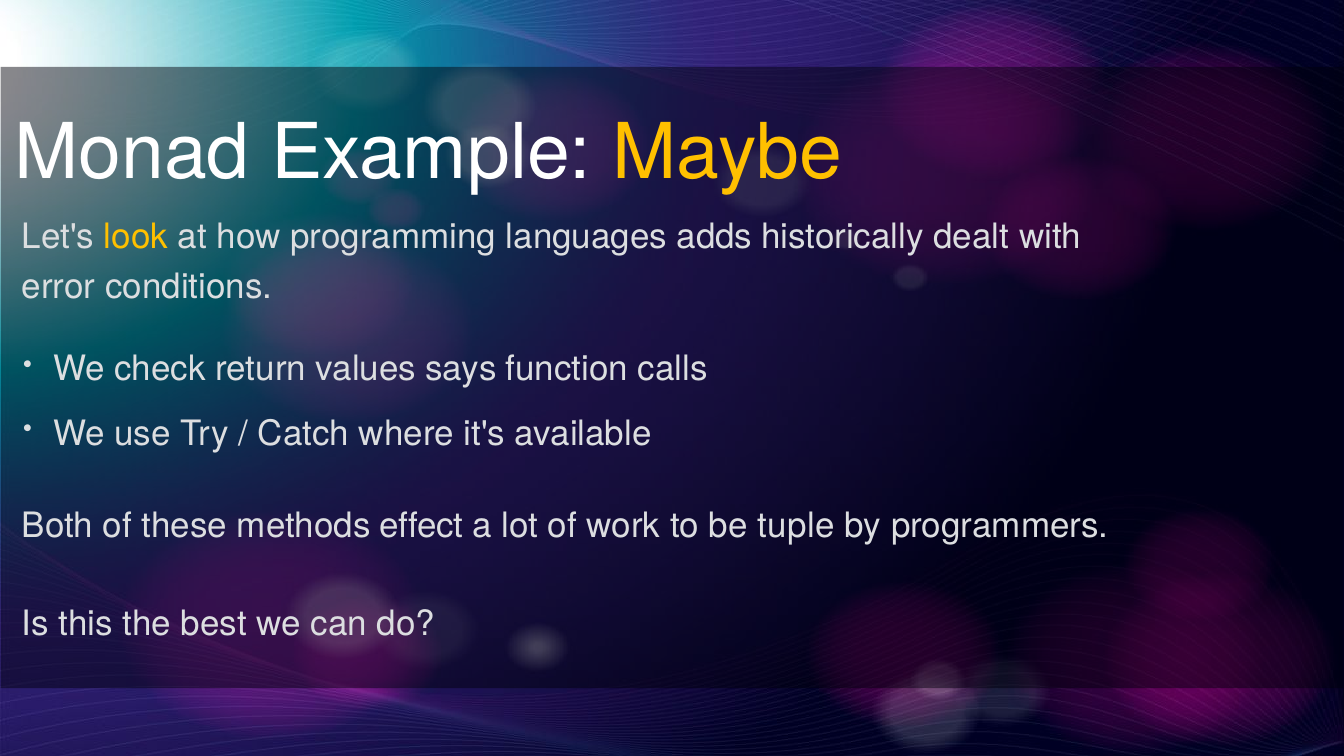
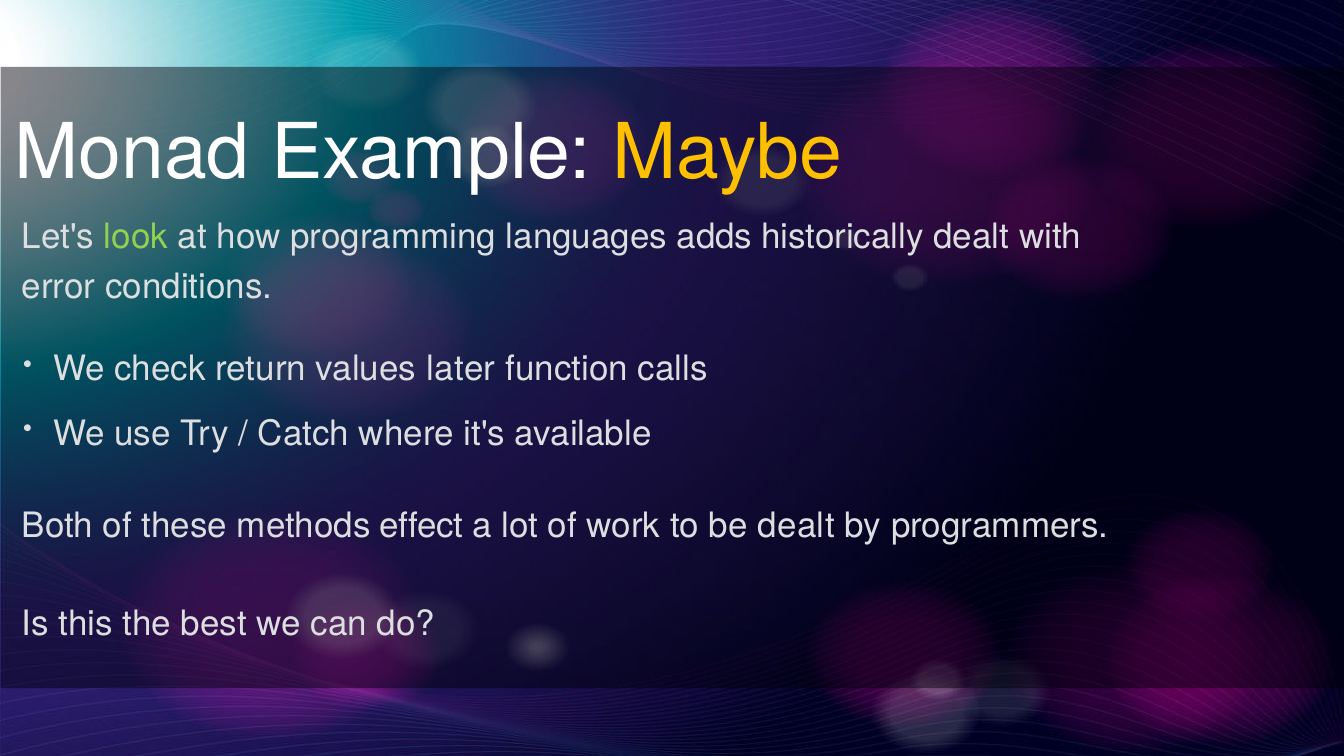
look colour: yellow -> light green (136, 237)
says: says -> later (461, 369)
be tuple: tuple -> dealt (796, 526)
